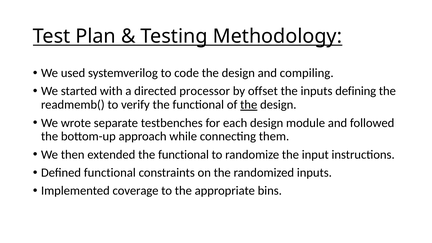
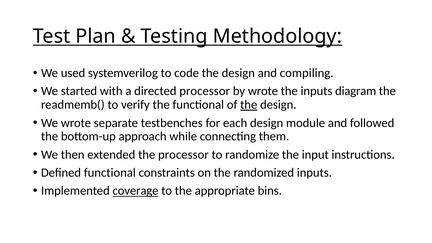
by offset: offset -> wrote (263, 91)
defining: defining -> diagram (356, 91)
extended the functional: functional -> processor (183, 155)
coverage underline: none -> present (136, 191)
